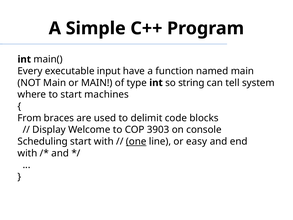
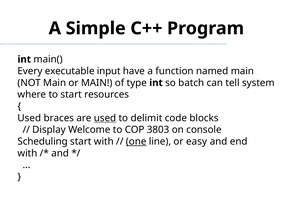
string: string -> batch (191, 83)
machines: machines -> resources (107, 94)
From: From -> Used (29, 118)
used underline: none -> present (105, 118)
3903: 3903 -> 3803 (158, 130)
